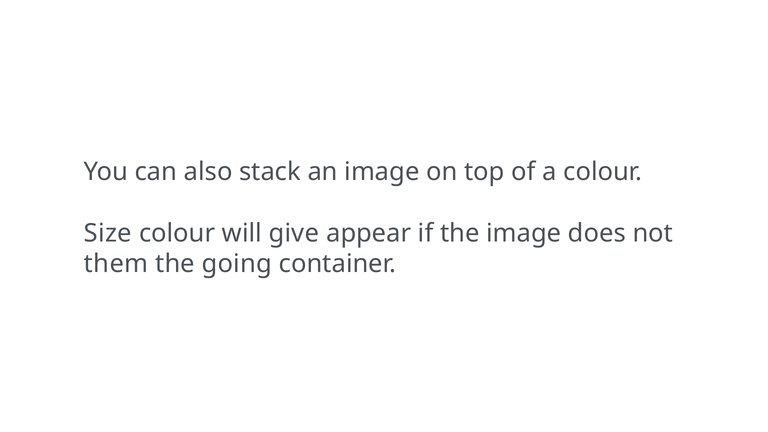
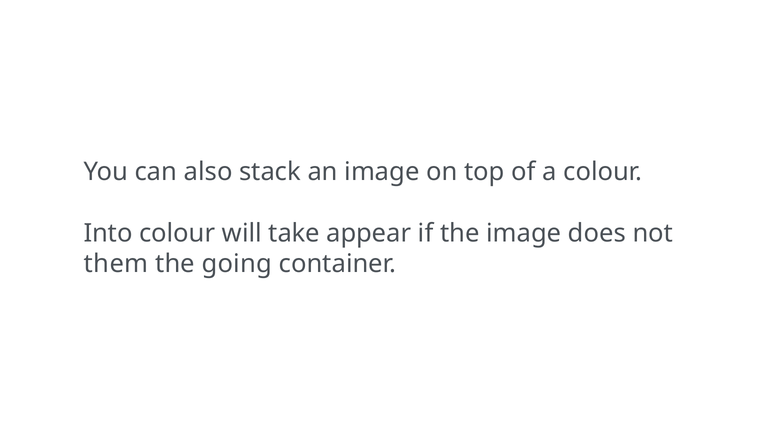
Size: Size -> Into (108, 233)
give: give -> take (294, 233)
